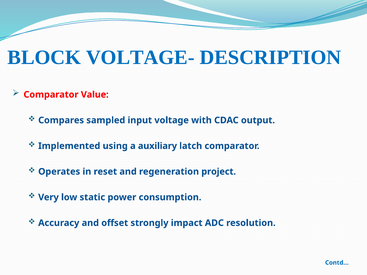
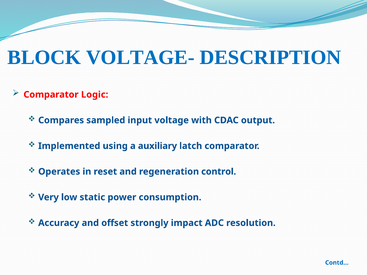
Value: Value -> Logic (95, 95)
project: project -> control (219, 172)
